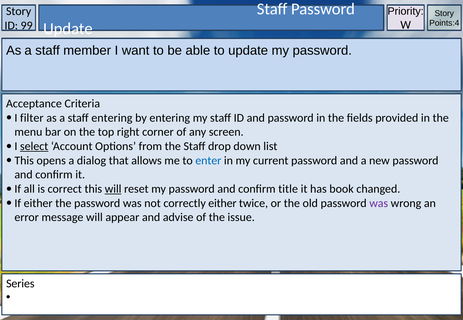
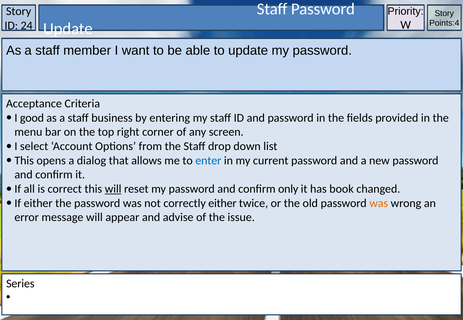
99: 99 -> 24 (27, 26)
filter: filter -> good (32, 118)
staff entering: entering -> business (112, 118)
select underline: present -> none (34, 146)
title: title -> only (288, 189)
was colour: purple -> orange (379, 203)
